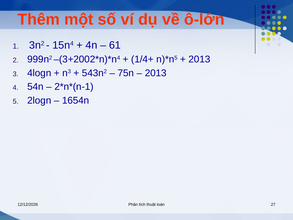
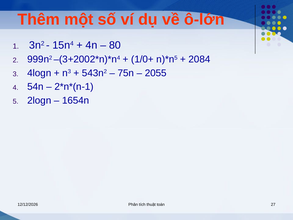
61: 61 -> 80 (115, 45)
1/4+: 1/4+ -> 1/0+ (142, 59)
2013: 2013 -> 2084 (199, 59)
2013: 2013 -> 2055 (156, 73)
